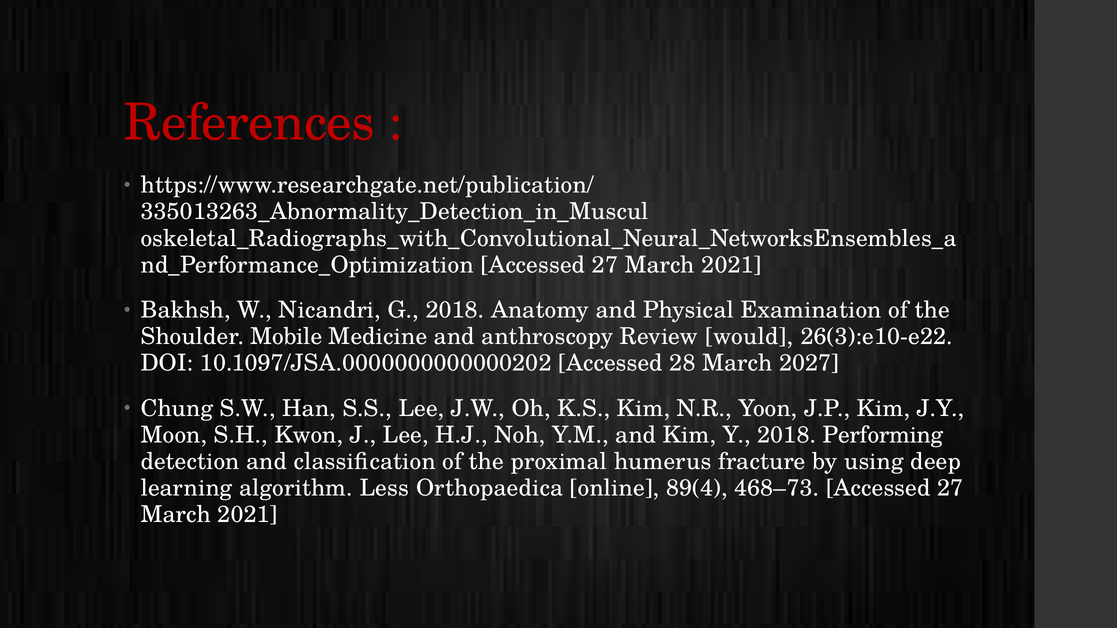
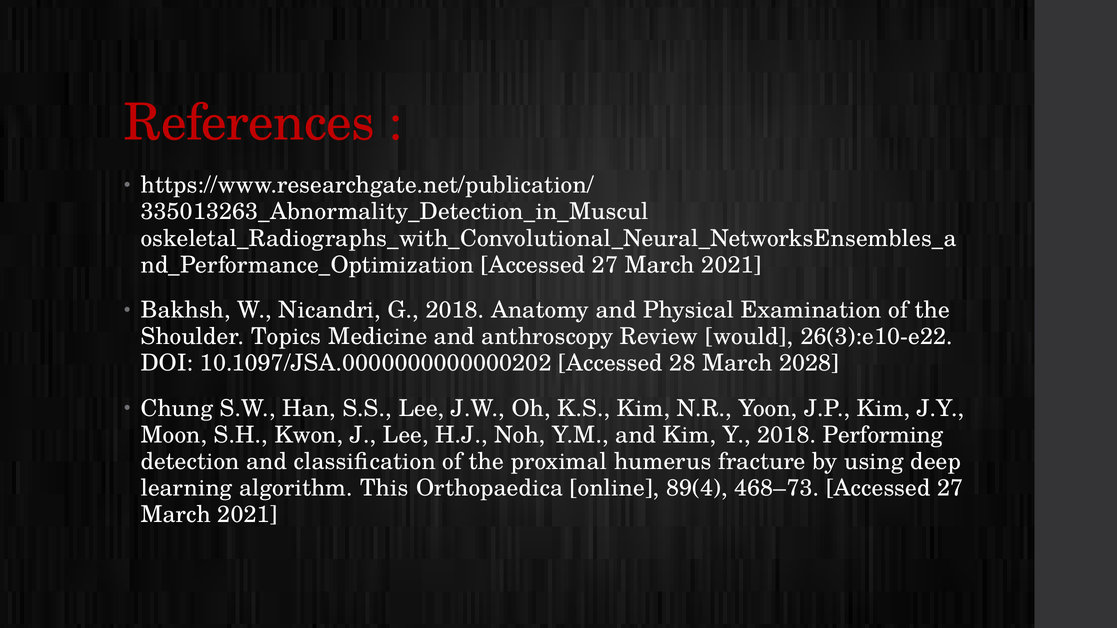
Mobile: Mobile -> Topics (286, 337)
2027: 2027 -> 2028 (809, 363)
Less: Less -> This (384, 488)
